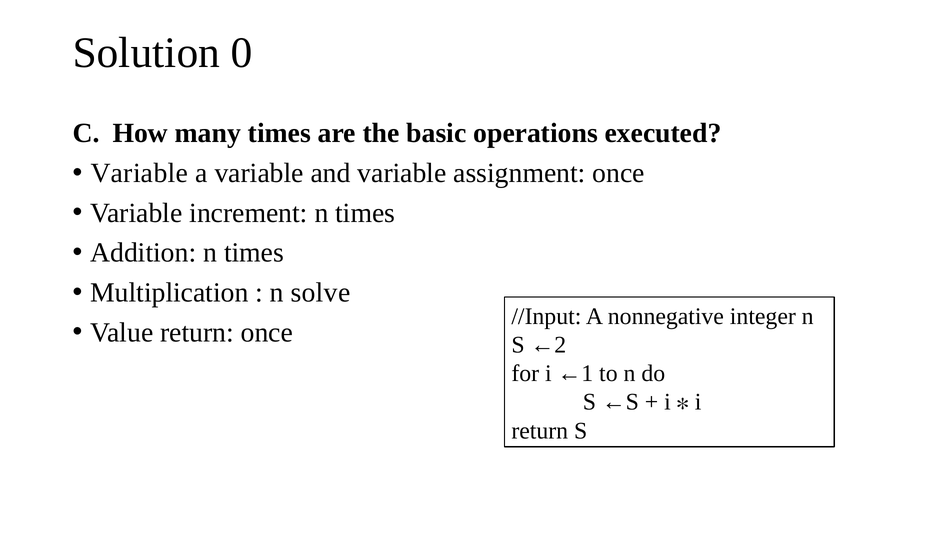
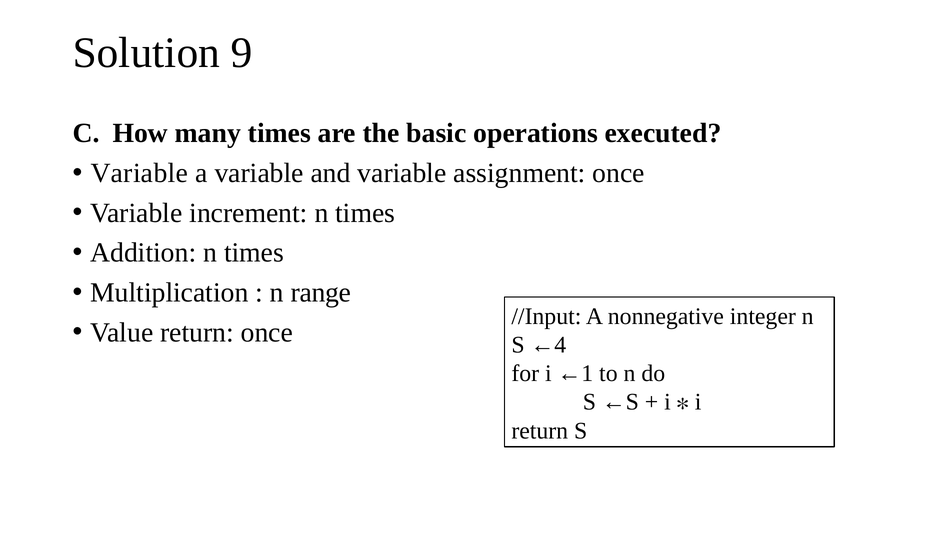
0: 0 -> 9 (242, 53)
solve: solve -> range (321, 293)
←2: ←2 -> ←4 (548, 345)
